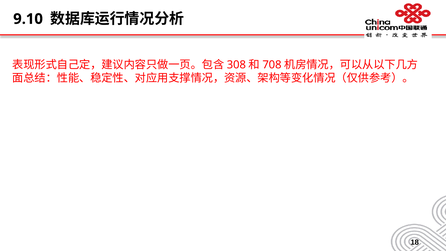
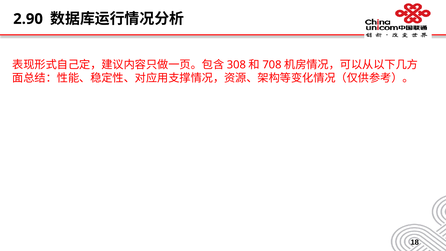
9.10: 9.10 -> 2.90 (28, 19)
